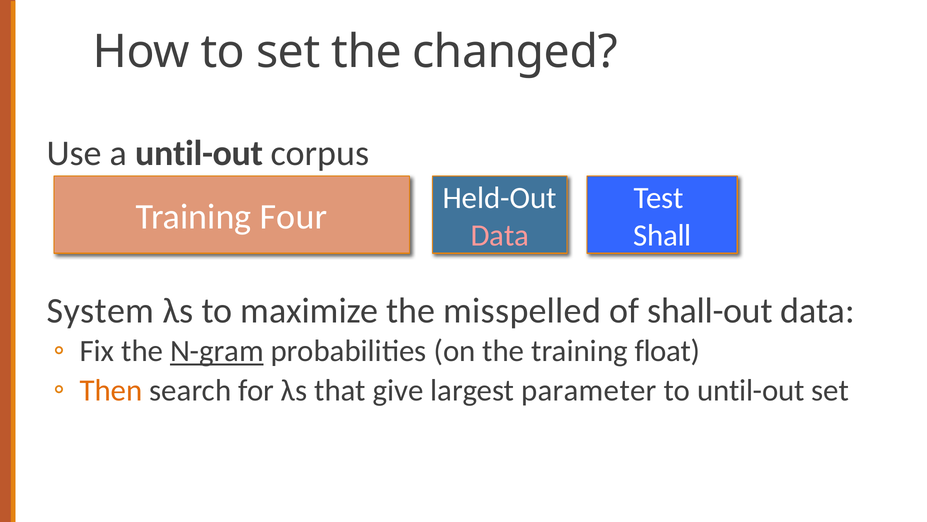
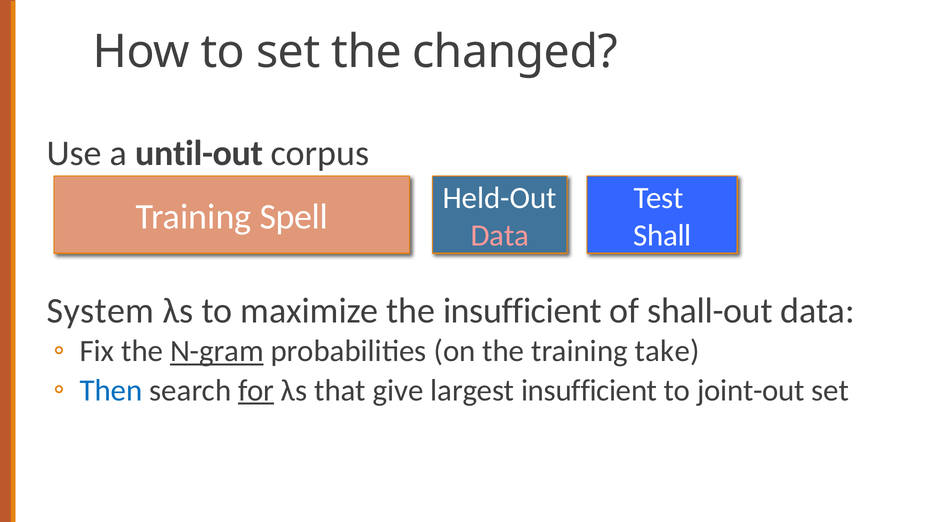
Four: Four -> Spell (294, 217)
the misspelled: misspelled -> insufficient (522, 311)
float: float -> take (667, 351)
Then colour: orange -> blue (111, 390)
for underline: none -> present (256, 390)
largest parameter: parameter -> insufficient (589, 390)
to until-out: until-out -> joint-out (751, 390)
